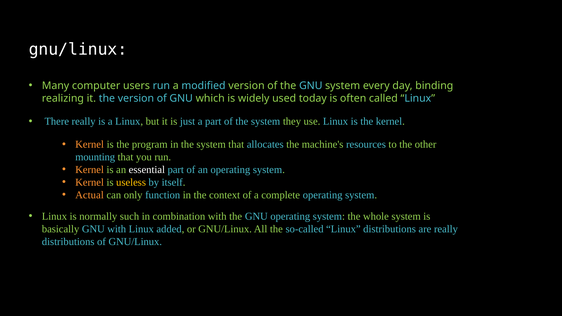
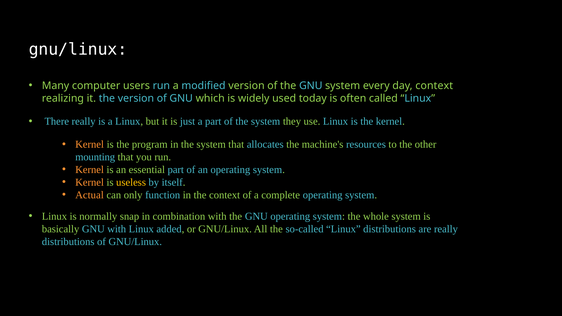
day binding: binding -> context (434, 86)
essential colour: white -> light green (147, 170)
such: such -> snap (130, 216)
